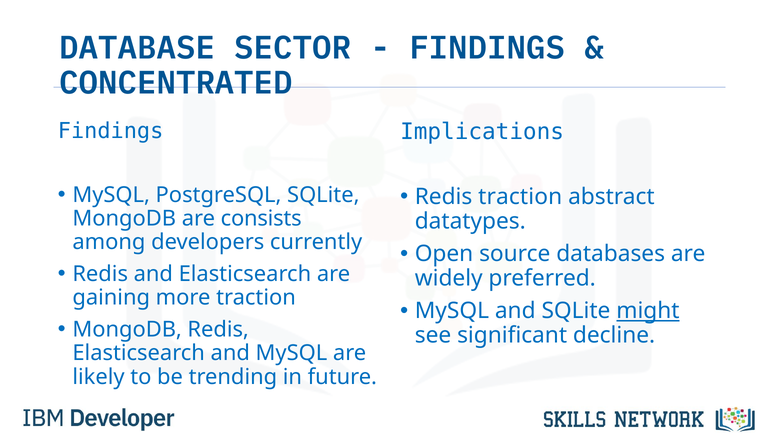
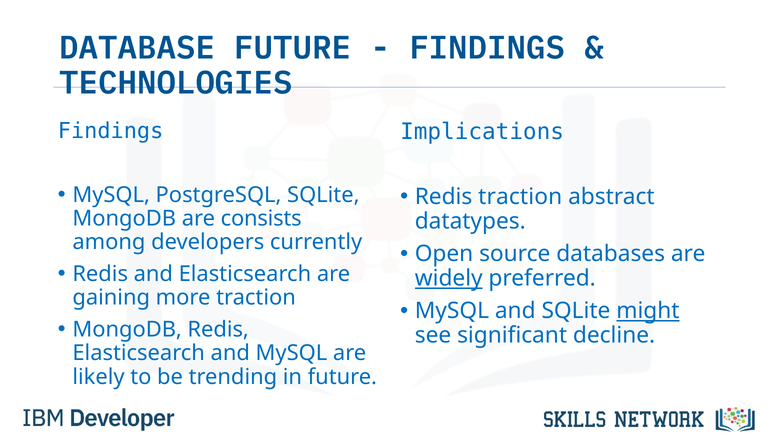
DATABASE SECTOR: SECTOR -> FUTURE (293, 48)
CONCENTRATED: CONCENTRATED -> TECHNOLOGIES (176, 83)
widely underline: none -> present (449, 278)
